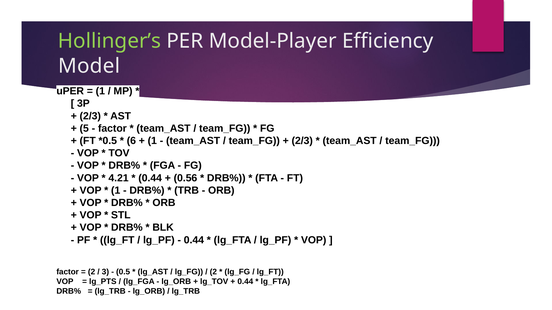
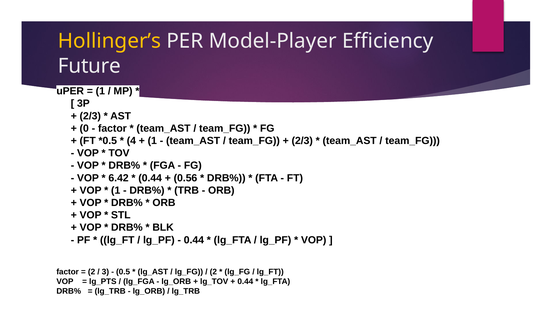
Hollinger’s colour: light green -> yellow (109, 41)
Model: Model -> Future (89, 66)
5: 5 -> 0 (84, 129)
6: 6 -> 4 (131, 141)
4.21: 4.21 -> 6.42 (119, 178)
